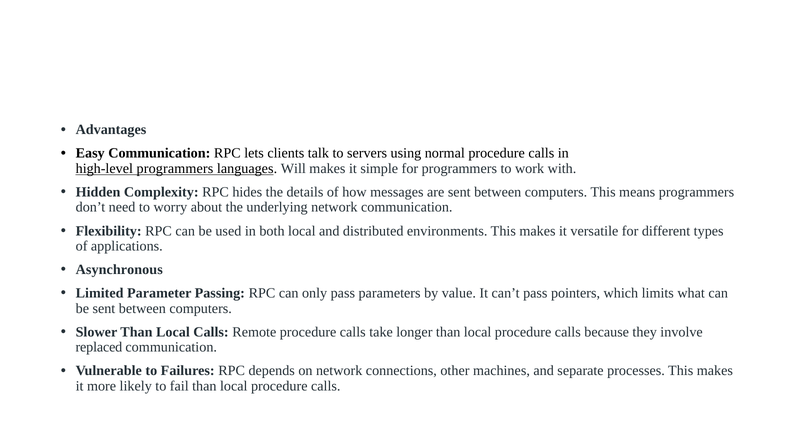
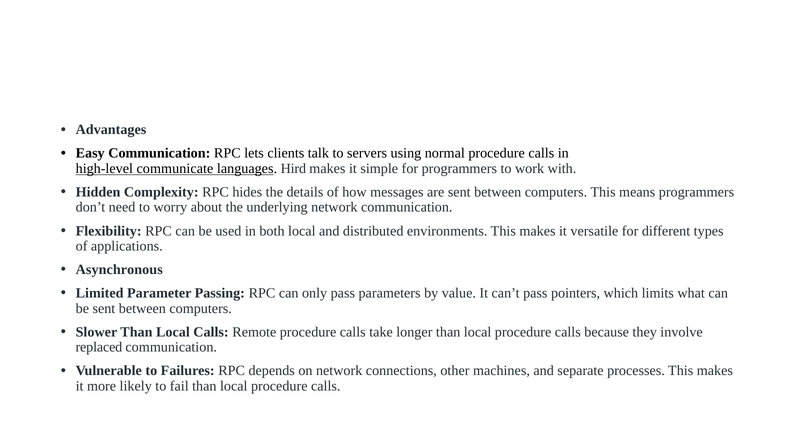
high-level programmers: programmers -> communicate (175, 169)
Will: Will -> Hird (293, 169)
